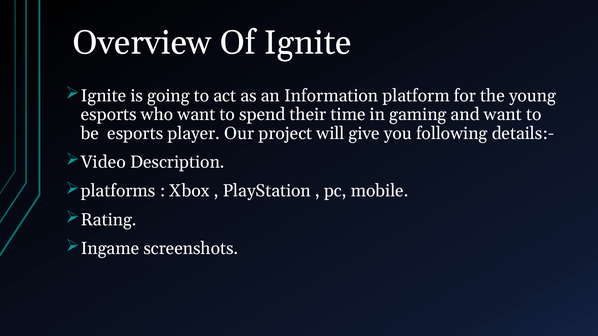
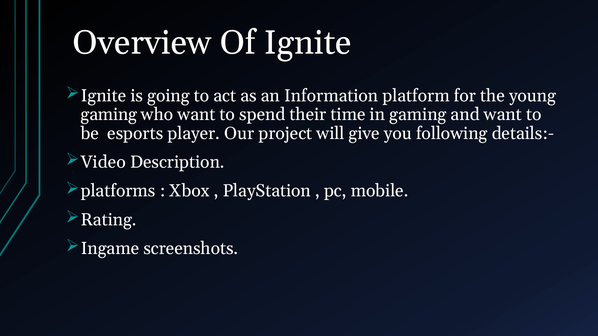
esports: esports -> gaming (109, 115)
